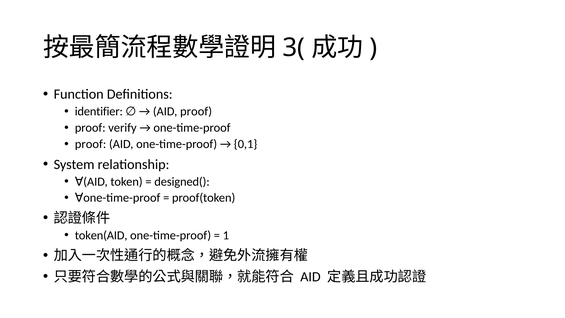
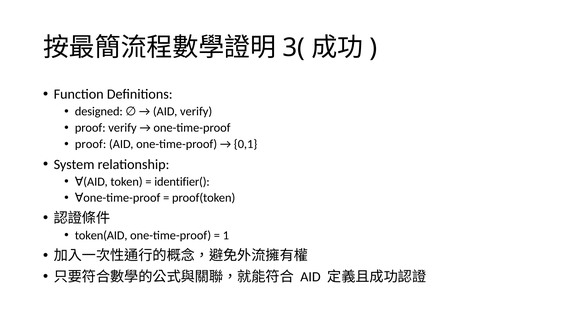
identifier: identifier -> designed (99, 111)
AID proof: proof -> verify (196, 111)
designed(: designed( -> identifier( (182, 181)
